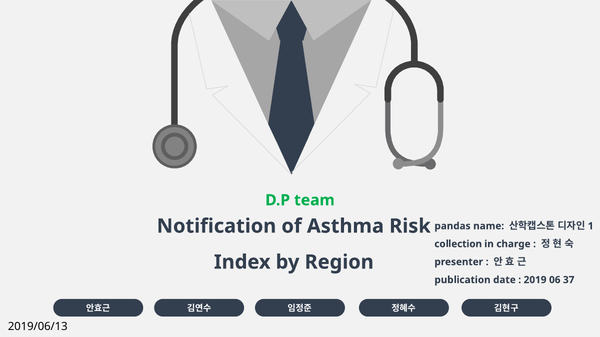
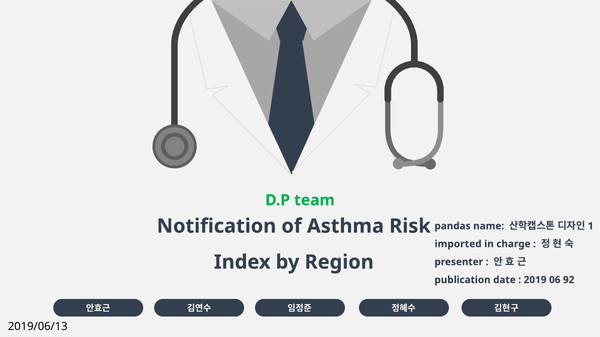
collection: collection -> imported (458, 244)
37: 37 -> 92 (569, 280)
